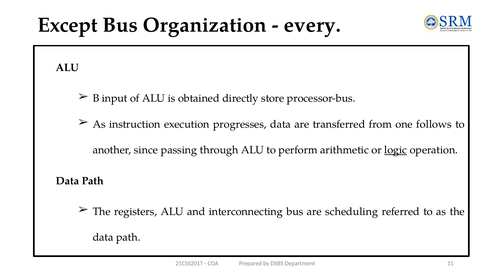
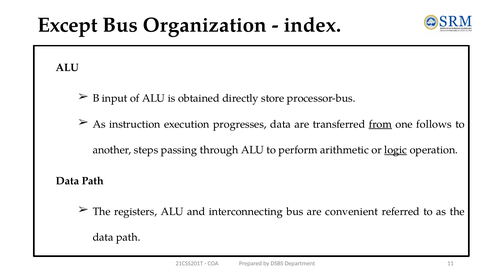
every: every -> index (312, 25)
from underline: none -> present (380, 124)
since: since -> steps (146, 150)
scheduling: scheduling -> convenient (352, 212)
